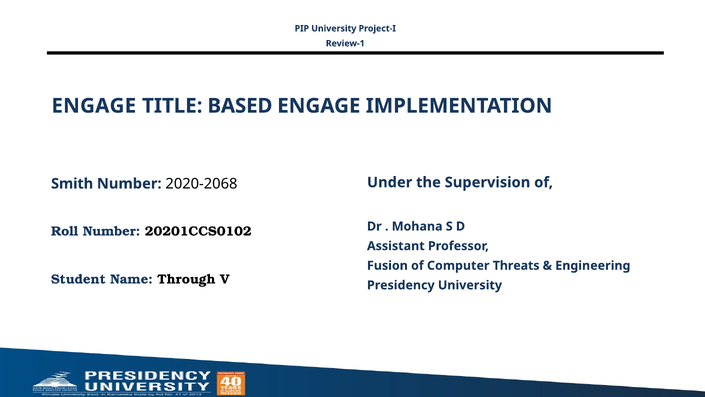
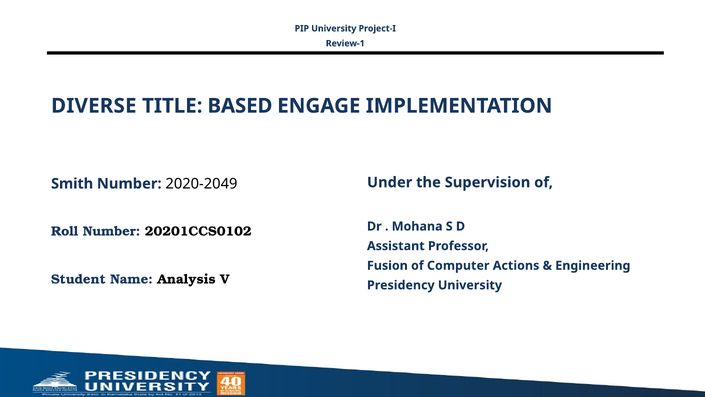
ENGAGE: ENGAGE -> DIVERSE (94, 106)
2020-2068: 2020-2068 -> 2020-2049 (201, 183)
Threats: Threats -> Actions (516, 265)
Through: Through -> Analysis (186, 279)
